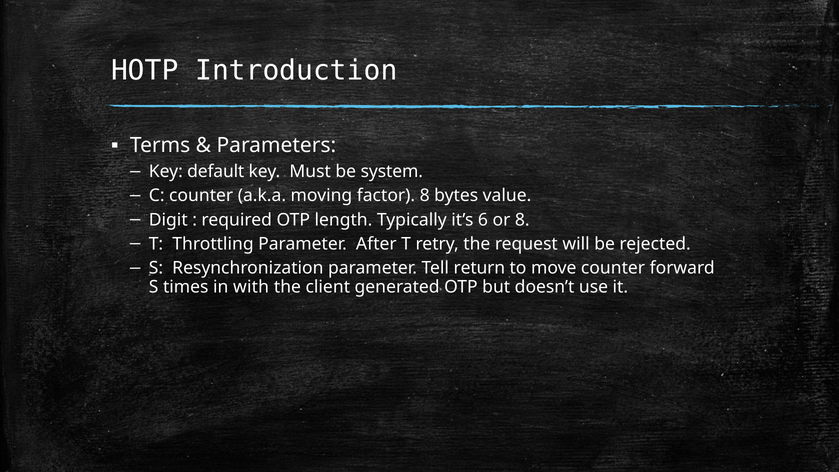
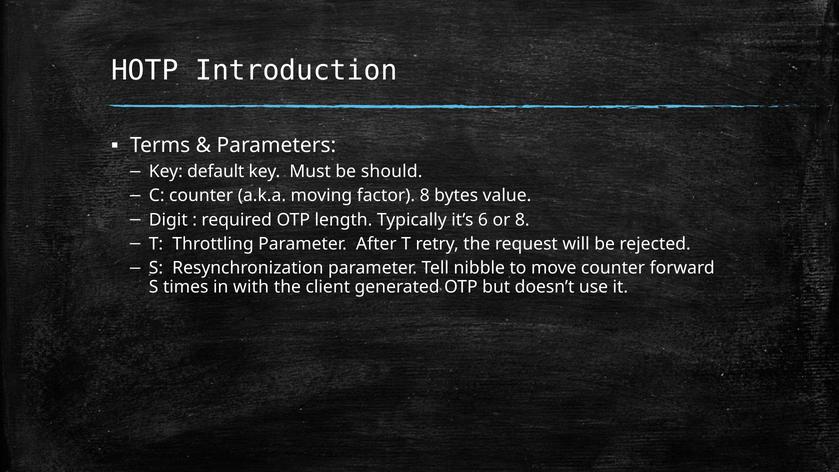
system: system -> should (392, 172)
return: return -> nibble (479, 268)
